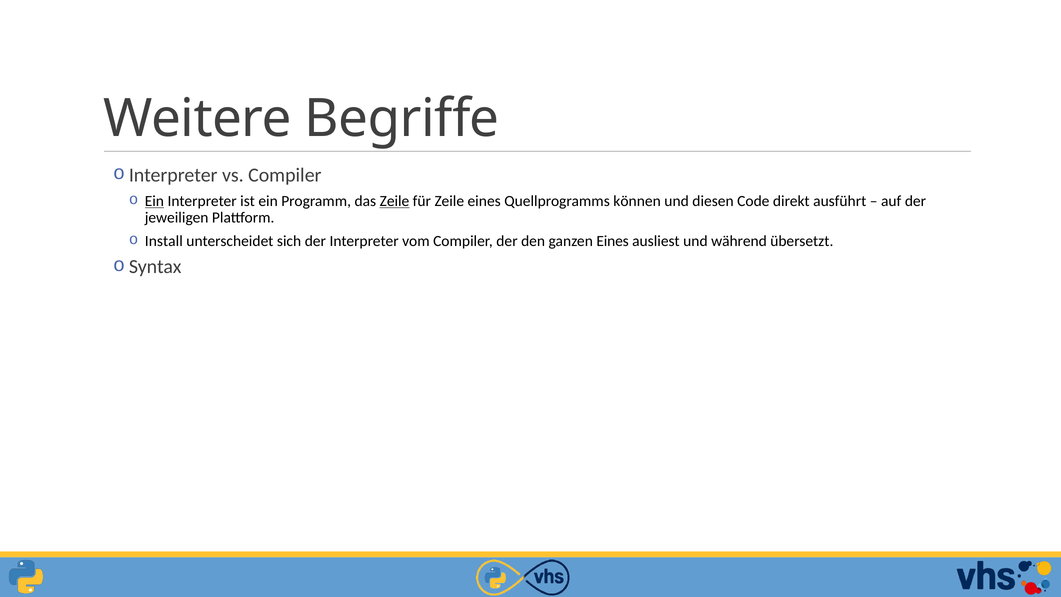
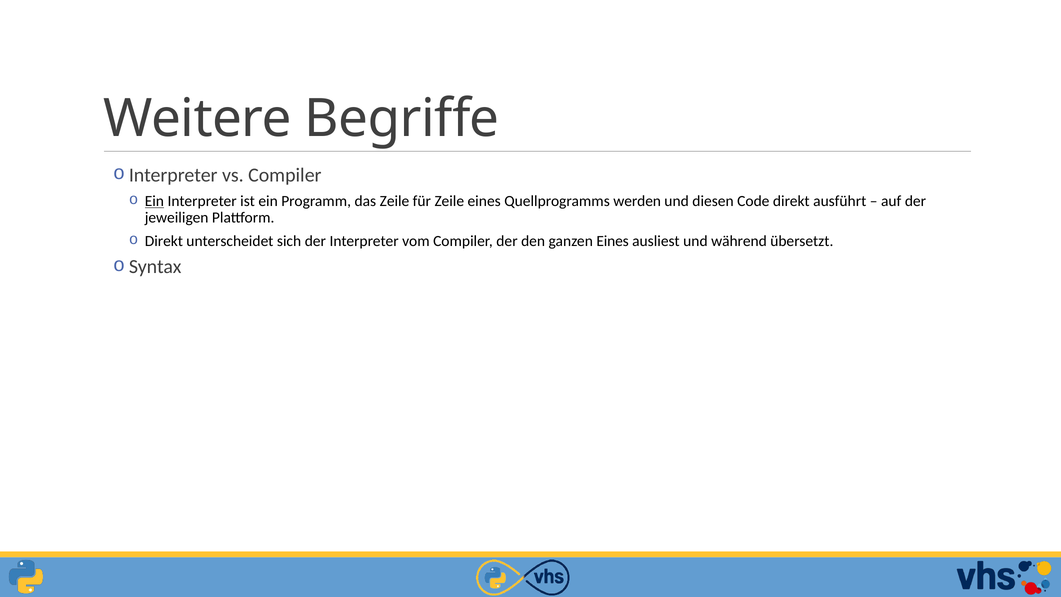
Zeile underline: present -> none (395, 201)
können: können -> werden (637, 201)
Install: Install -> Direkt (164, 241)
